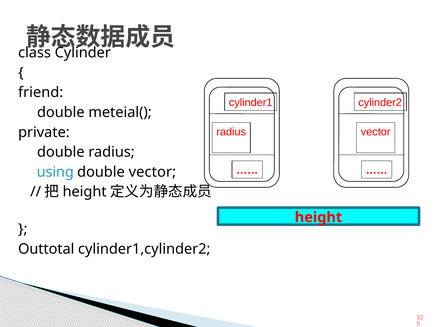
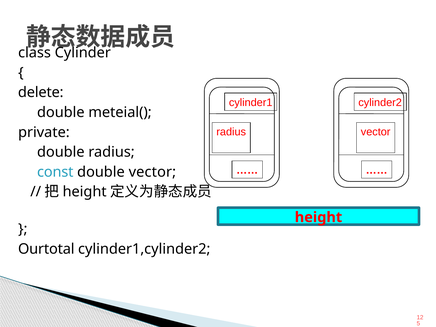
friend: friend -> delete (41, 93)
using: using -> const (55, 172)
Outtotal: Outtotal -> Ourtotal (46, 249)
